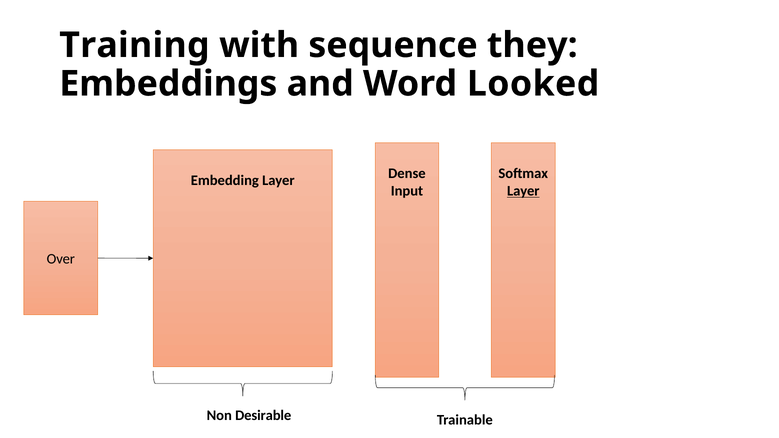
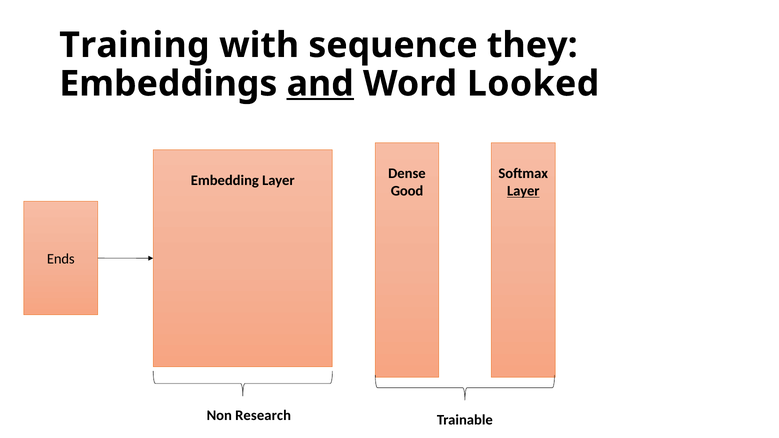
and underline: none -> present (320, 84)
Input: Input -> Good (407, 191)
Over: Over -> Ends (61, 259)
Desirable: Desirable -> Research (263, 416)
